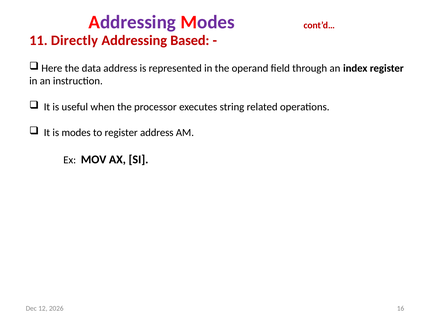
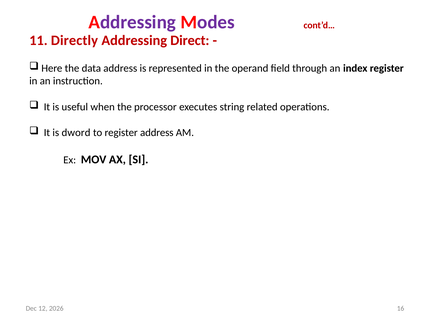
Based: Based -> Direct (190, 40)
is modes: modes -> dword (76, 133)
